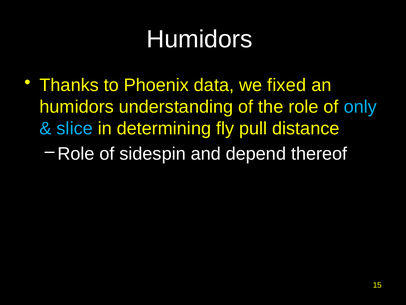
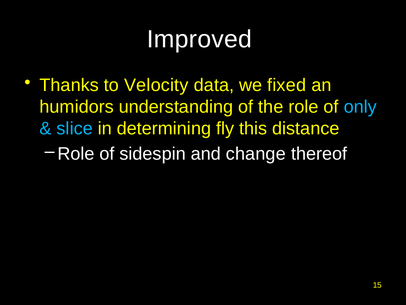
Humidors: Humidors -> Improved (199, 39)
Phoenix: Phoenix -> Velocity (156, 85)
pull: pull -> this (253, 128)
depend: depend -> change (256, 154)
